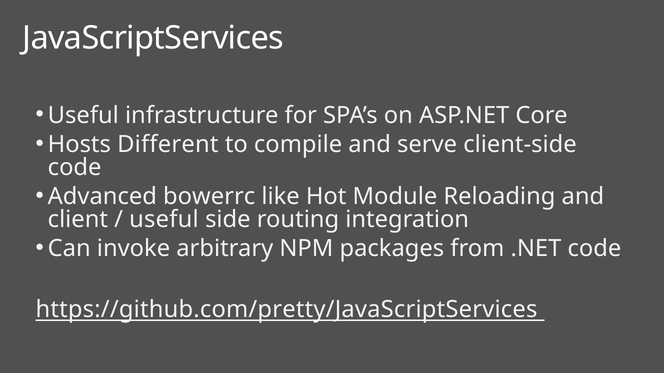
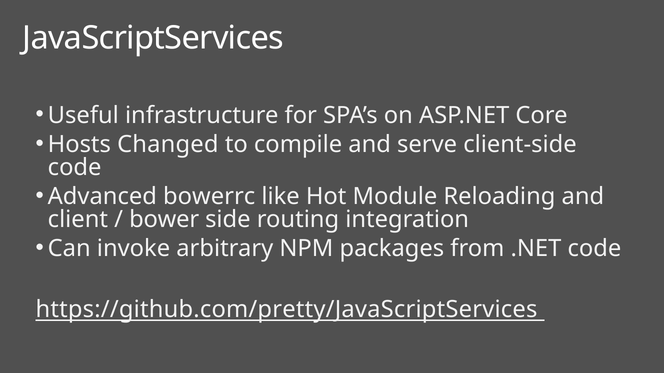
Different: Different -> Changed (168, 144)
useful: useful -> bower (164, 220)
